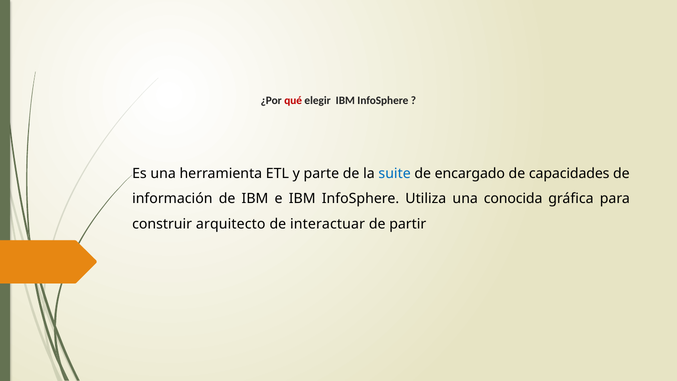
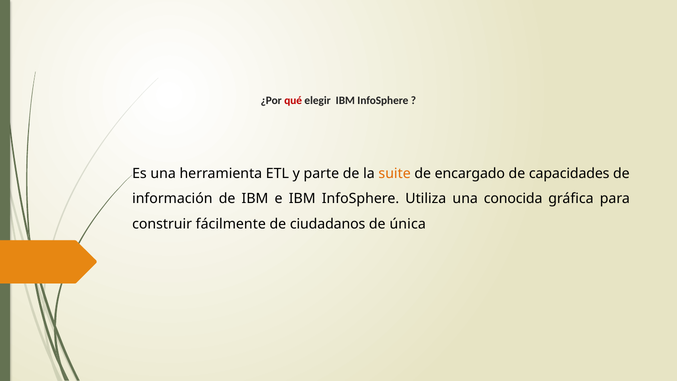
suite colour: blue -> orange (395, 173)
arquitecto: arquitecto -> fácilmente (231, 224)
interactuar: interactuar -> ciudadanos (328, 224)
partir: partir -> única (408, 224)
